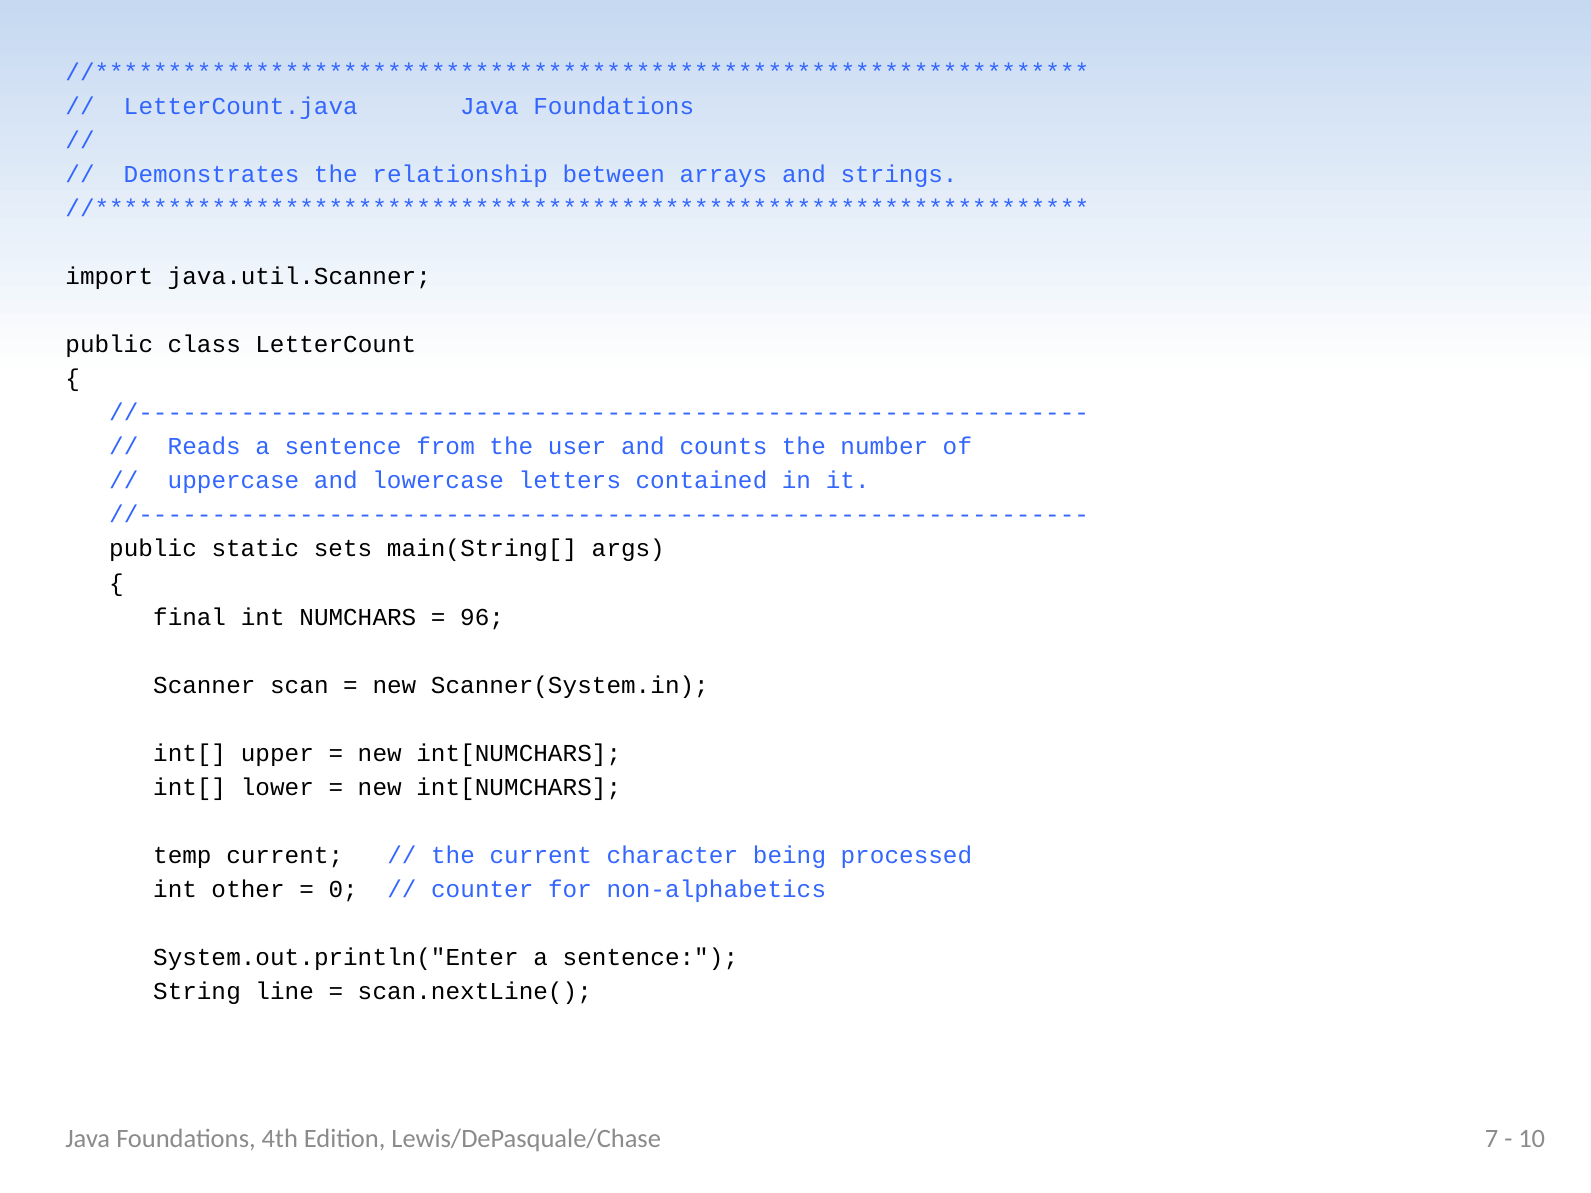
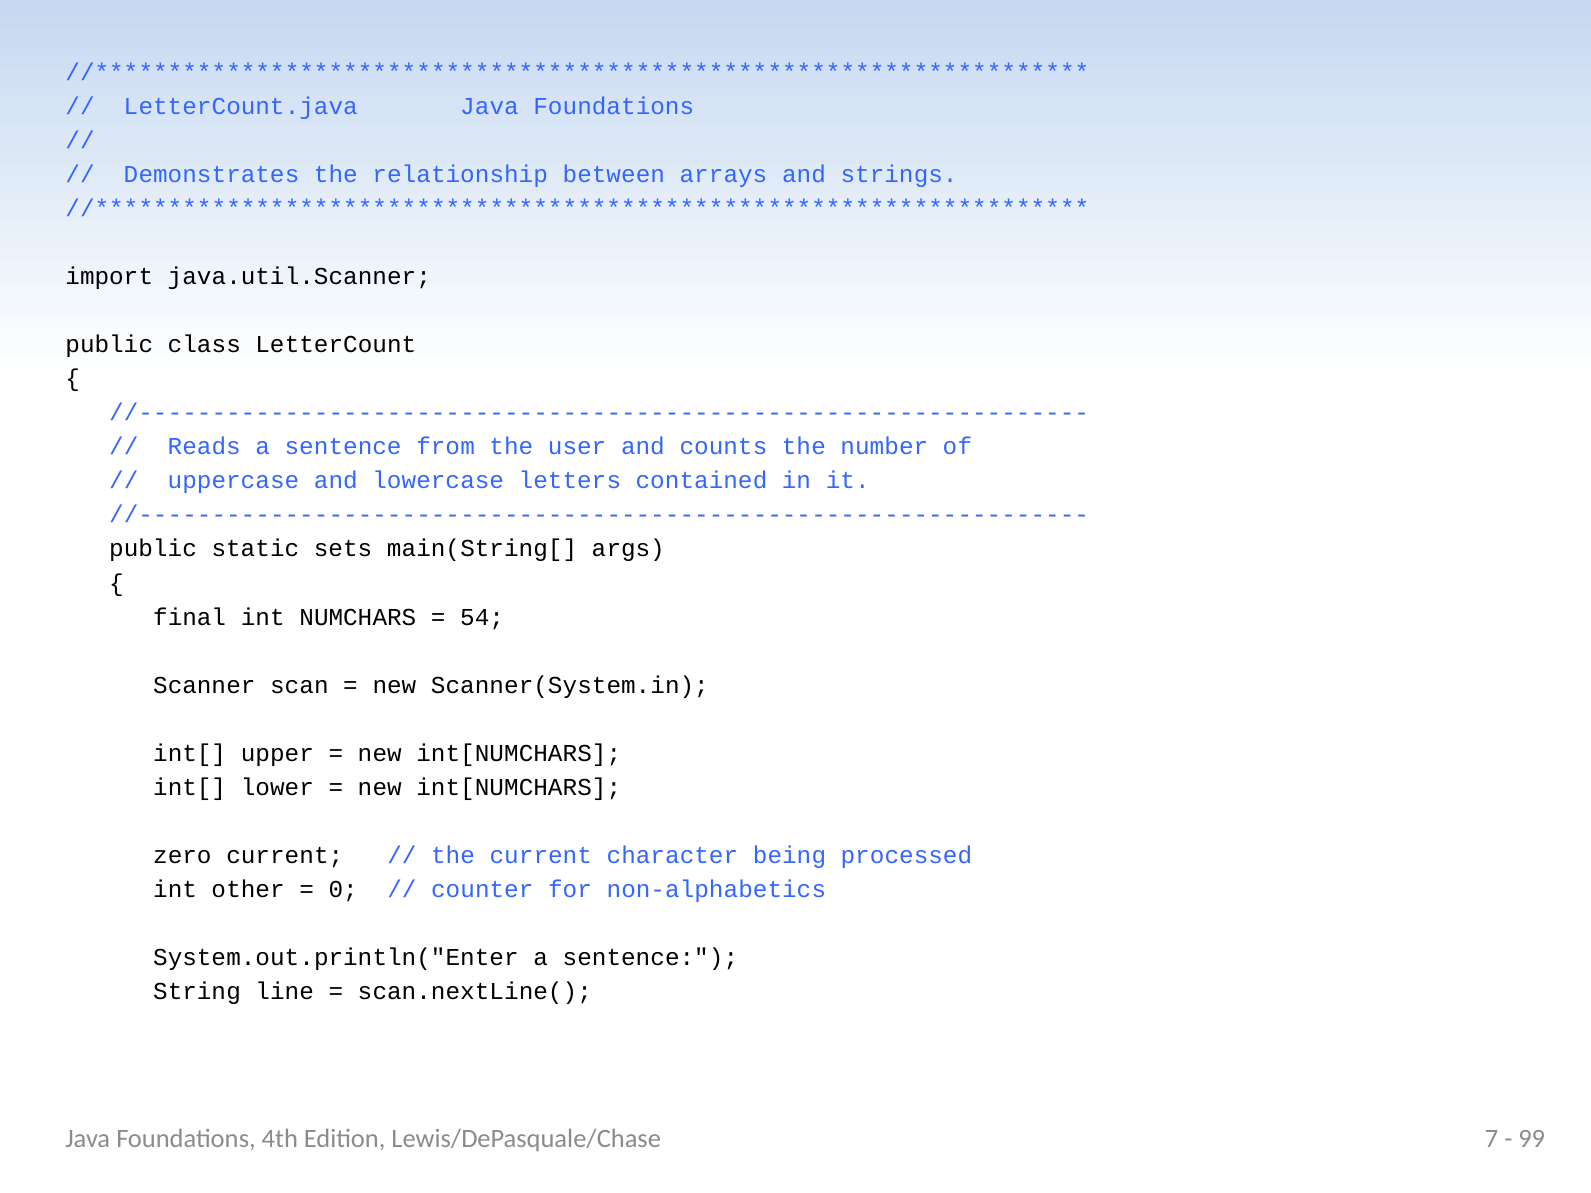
96: 96 -> 54 (482, 617)
temp: temp -> zero (182, 856)
10: 10 -> 99 (1532, 1139)
